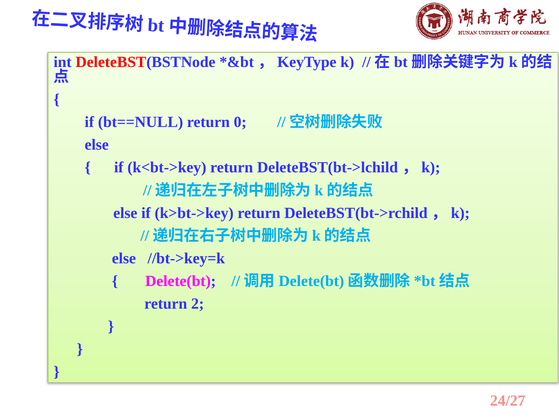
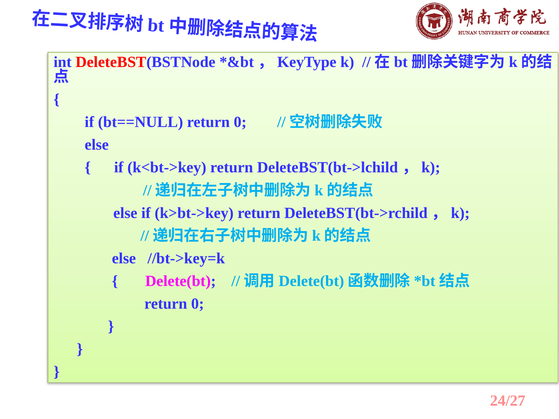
2: 2 -> 0 (198, 304)
